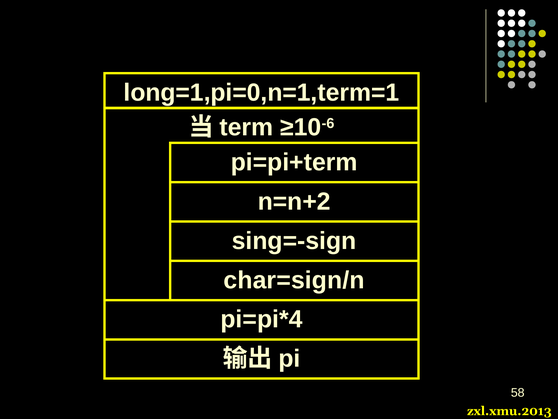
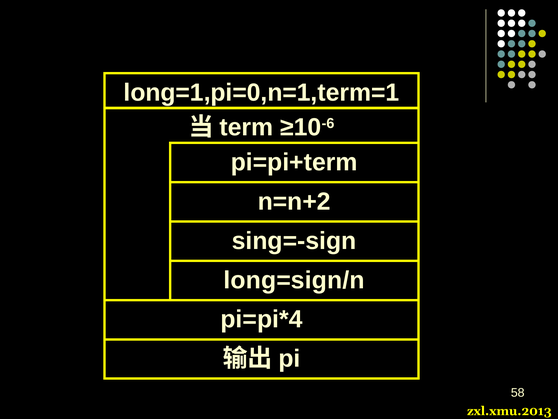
char=sign/n: char=sign/n -> long=sign/n (294, 280)
